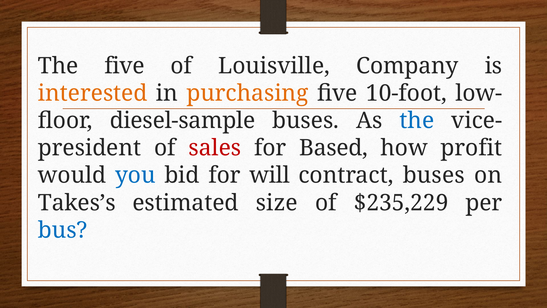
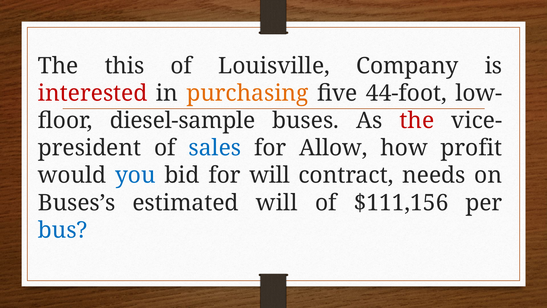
The five: five -> this (125, 66)
interested colour: orange -> red (93, 93)
10-foot: 10-foot -> 44-foot (406, 93)
the colour: blue -> red (417, 121)
sales colour: red -> blue (215, 148)
Based: Based -> Allow (333, 148)
contract buses: buses -> needs (434, 175)
Takes’s: Takes’s -> Buses’s (77, 203)
estimated size: size -> will (277, 203)
$235,229: $235,229 -> $111,156 (401, 203)
